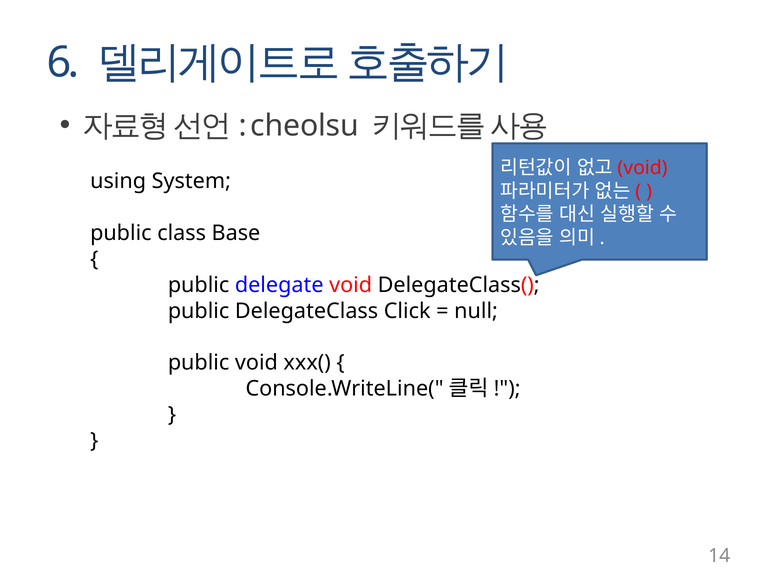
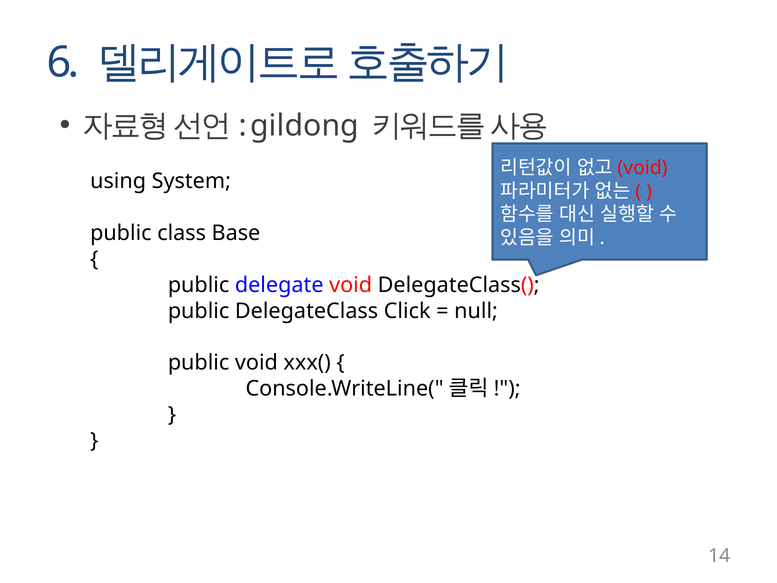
cheolsu: cheolsu -> gildong (305, 126)
